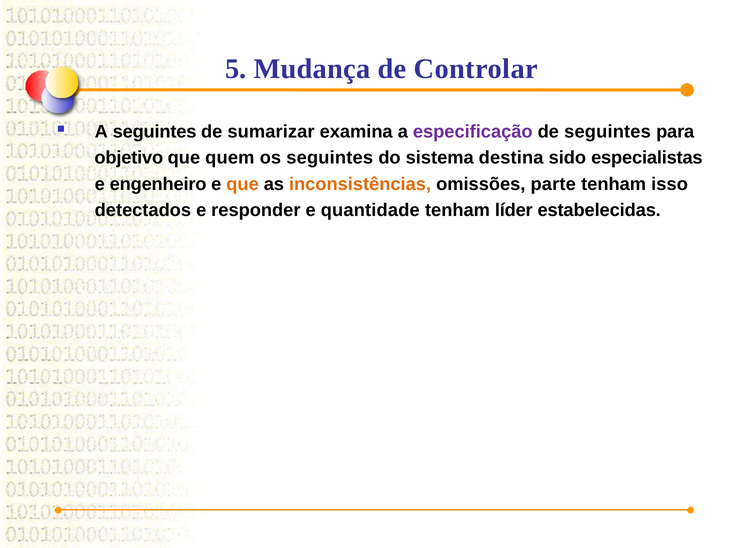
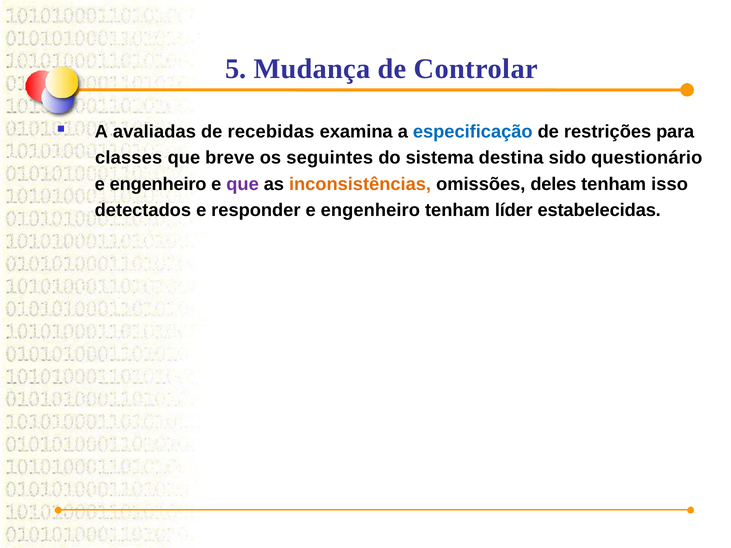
A seguintes: seguintes -> avaliadas (154, 132)
sumarizar: sumarizar -> recebidas (271, 132)
especificação colour: purple -> blue (473, 132)
de seguintes: seguintes -> restrições (608, 132)
objetivo: objetivo -> classes (129, 158)
quem: quem -> breve (230, 158)
especialistas: especialistas -> questionário (647, 158)
que colour: orange -> purple (243, 184)
parte: parte -> deles (553, 184)
quantidade: quantidade -> engenheiro (370, 210)
